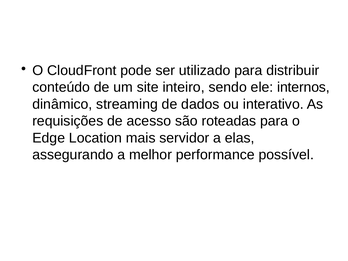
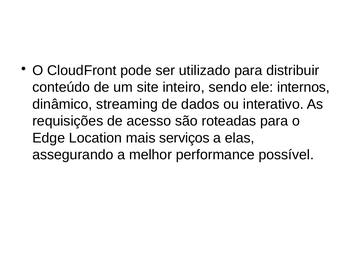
servidor: servidor -> serviços (184, 138)
